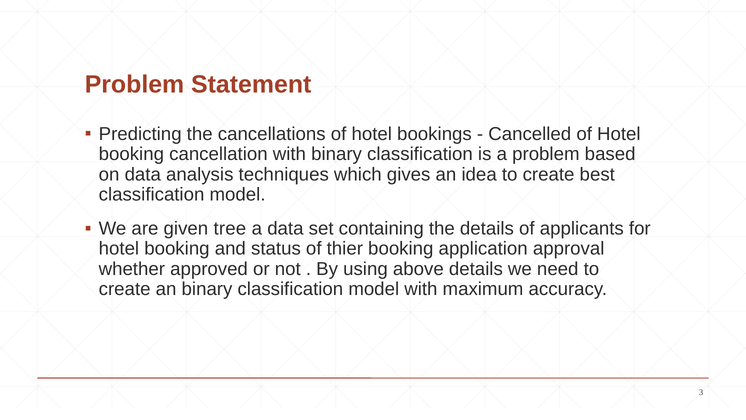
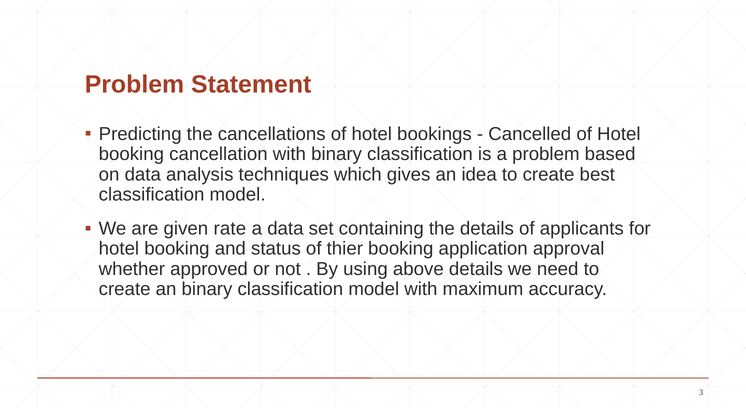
tree: tree -> rate (230, 228)
